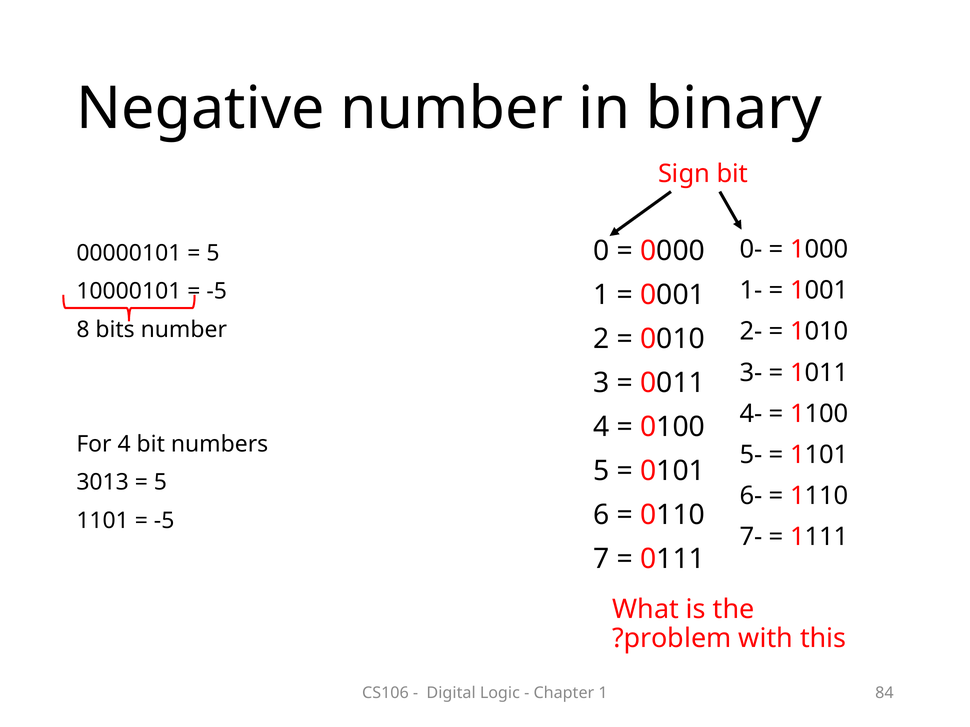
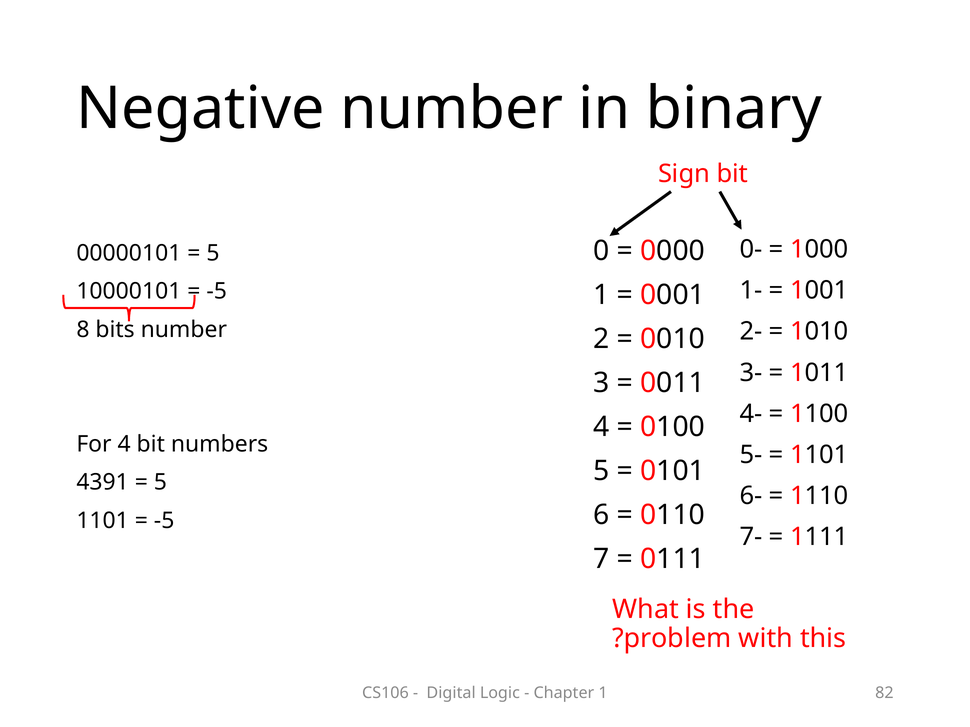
3013: 3013 -> 4391 (103, 483)
84: 84 -> 82 (884, 693)
